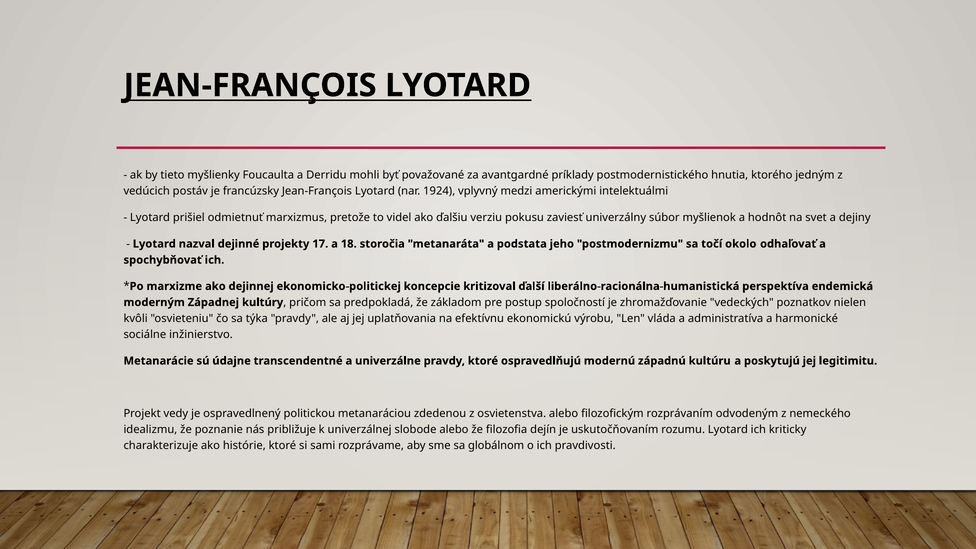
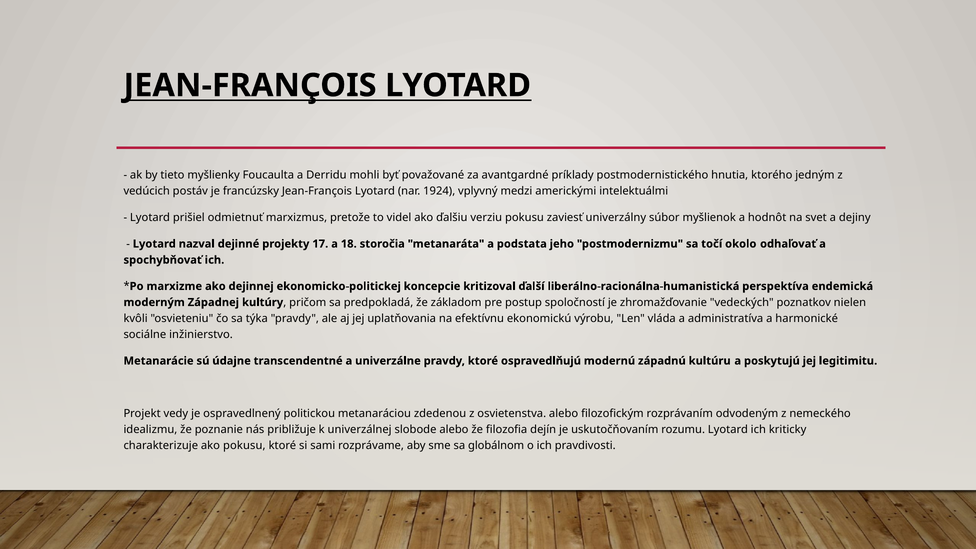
ako histórie: histórie -> pokusu (244, 446)
